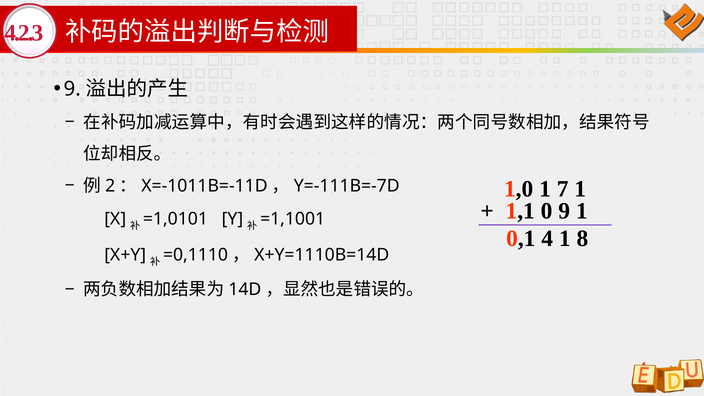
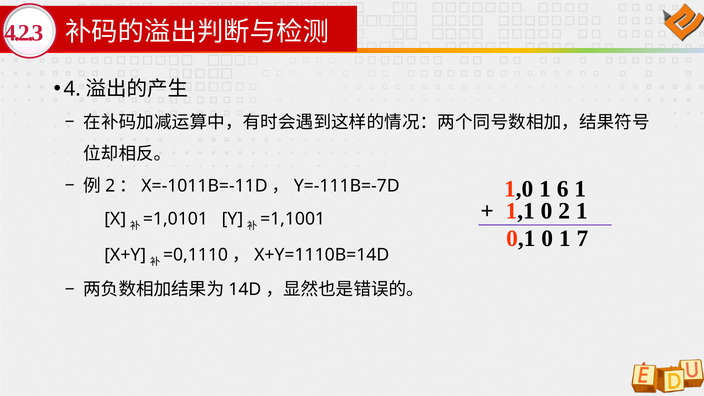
9: 9 -> 4 (72, 89)
7: 7 -> 6 (563, 189)
0 9: 9 -> 2 (564, 211)
0,1 4: 4 -> 0 (547, 239)
8: 8 -> 7 (582, 239)
